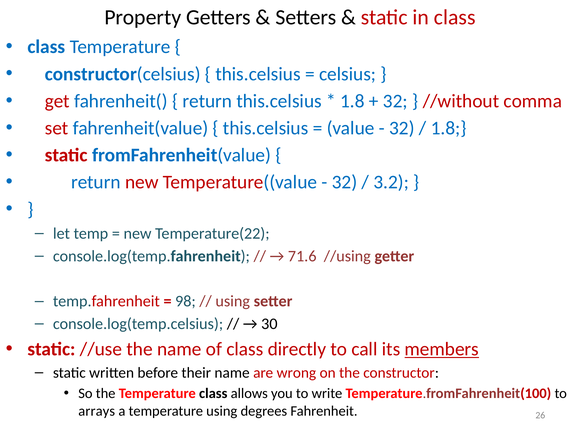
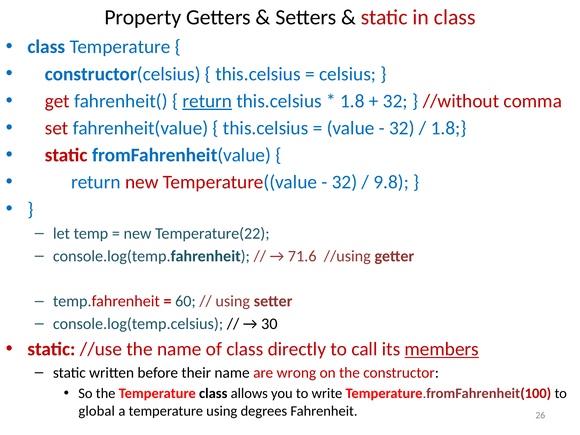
return underline: none -> present (207, 101)
3.2: 3.2 -> 9.8 (391, 182)
98: 98 -> 60 (185, 301)
arrays: arrays -> global (97, 411)
